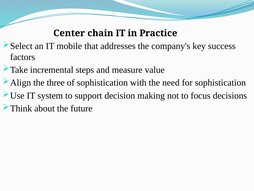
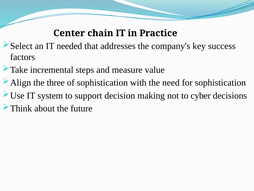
mobile: mobile -> needed (69, 46)
focus: focus -> cyber (201, 95)
